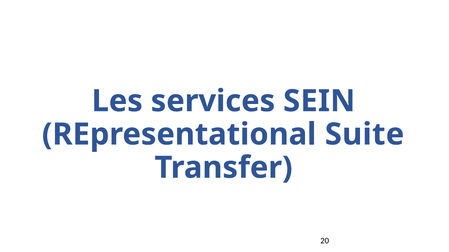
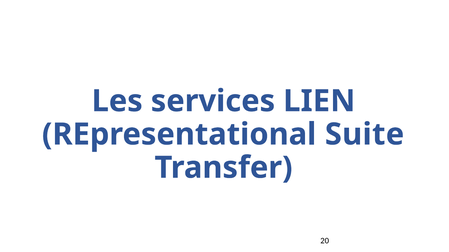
SEIN: SEIN -> LIEN (319, 101)
